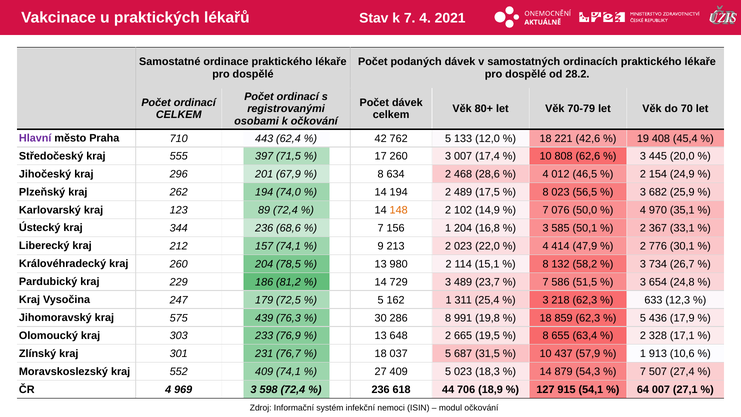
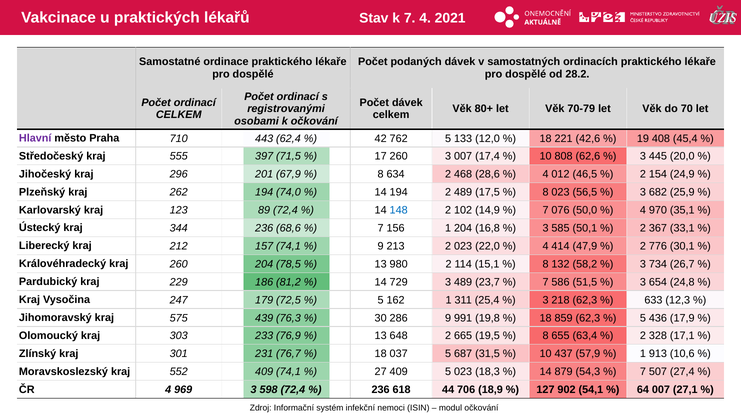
148 colour: orange -> blue (399, 210)
286 8: 8 -> 9 (448, 318)
915: 915 -> 902 (567, 390)
